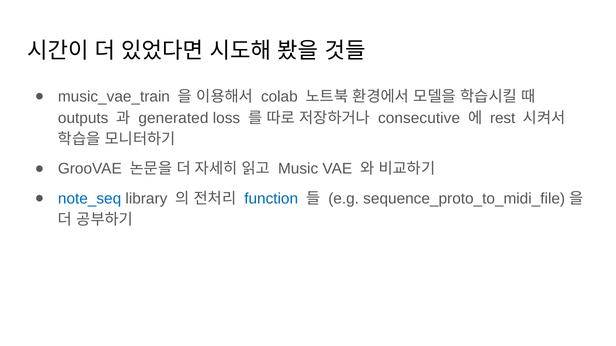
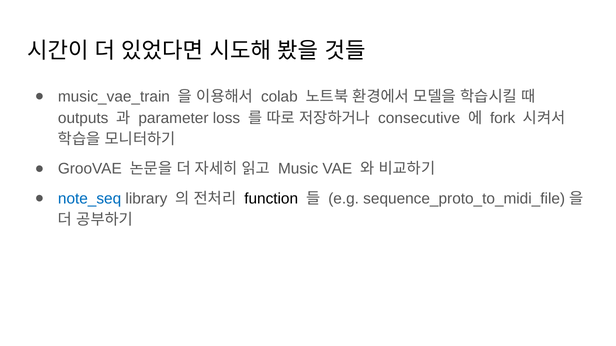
generated: generated -> parameter (173, 118)
rest: rest -> fork (503, 118)
function colour: blue -> black (271, 199)
